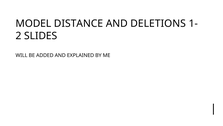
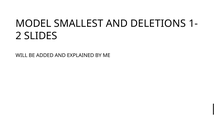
DISTANCE: DISTANCE -> SMALLEST (79, 23)
